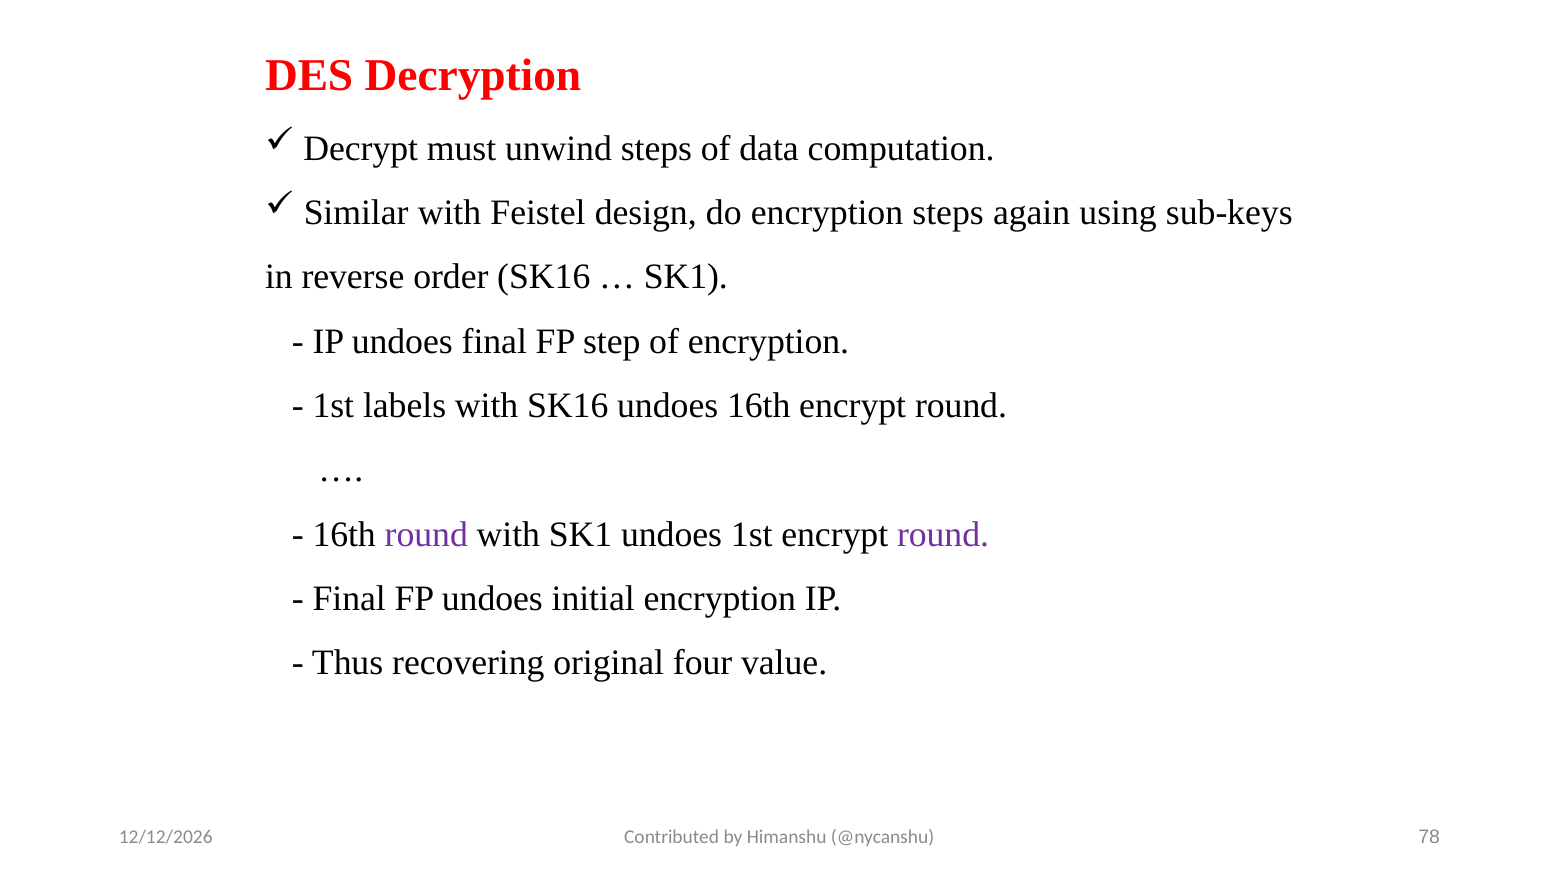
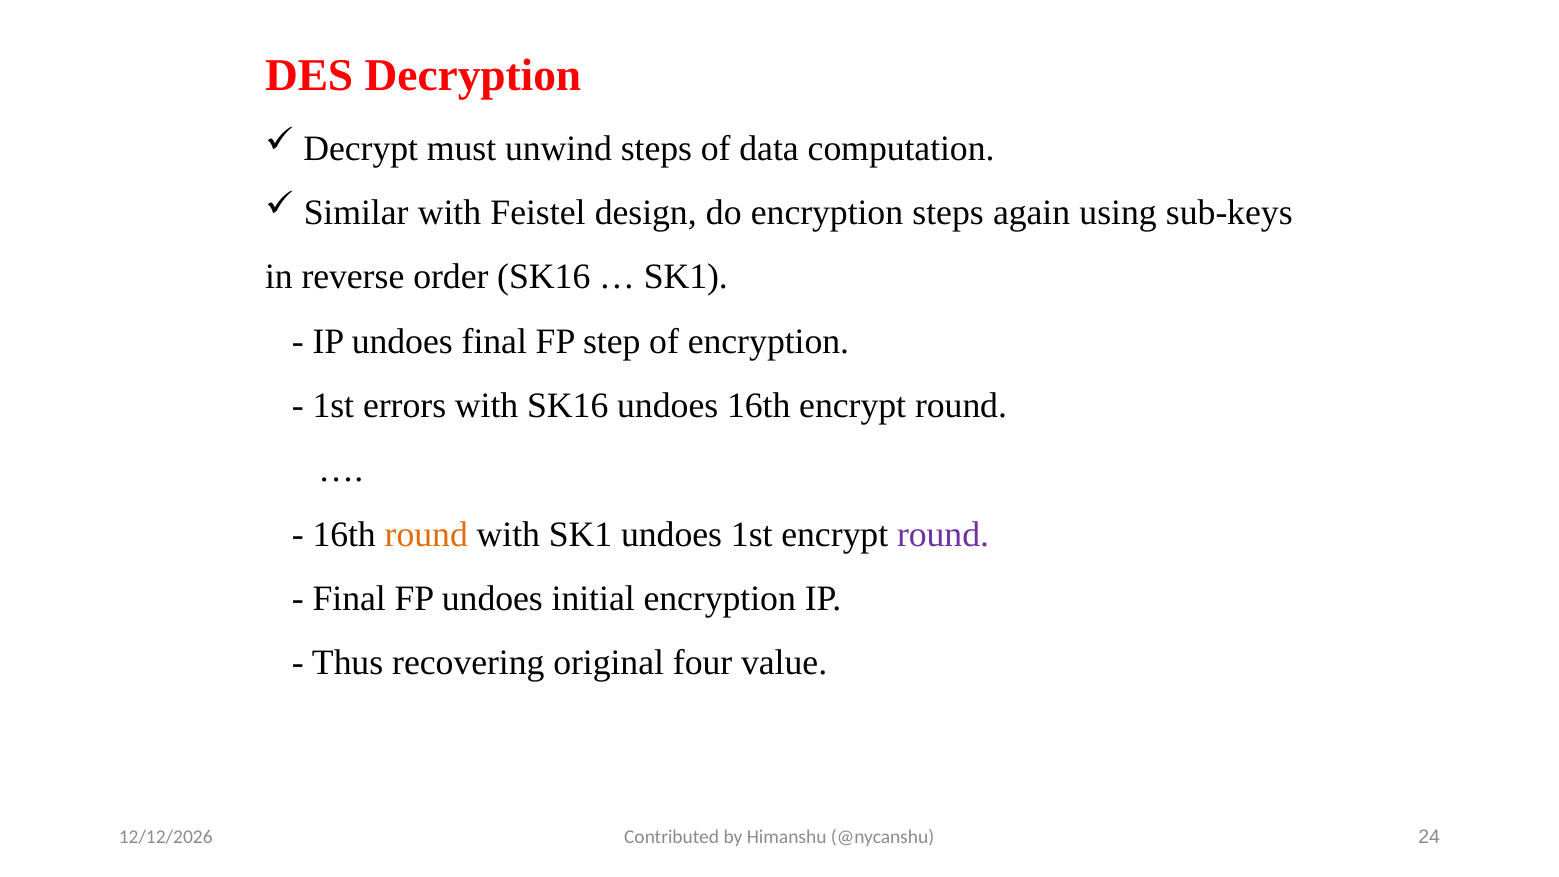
labels: labels -> errors (405, 406)
round colour: purple -> orange (426, 534)
78: 78 -> 24 (1429, 837)
